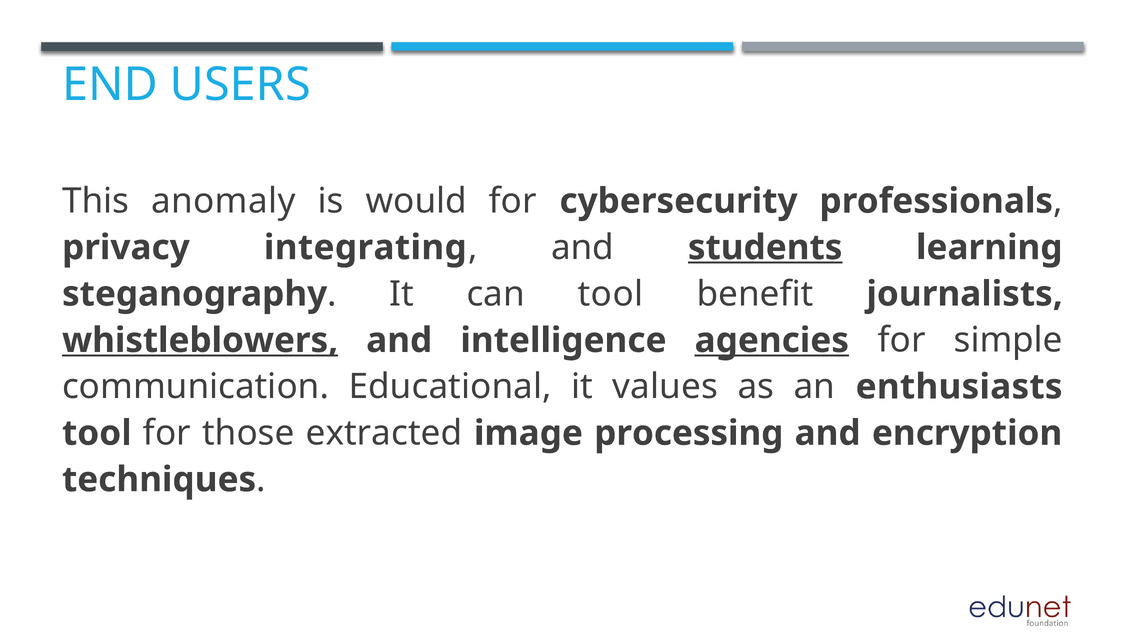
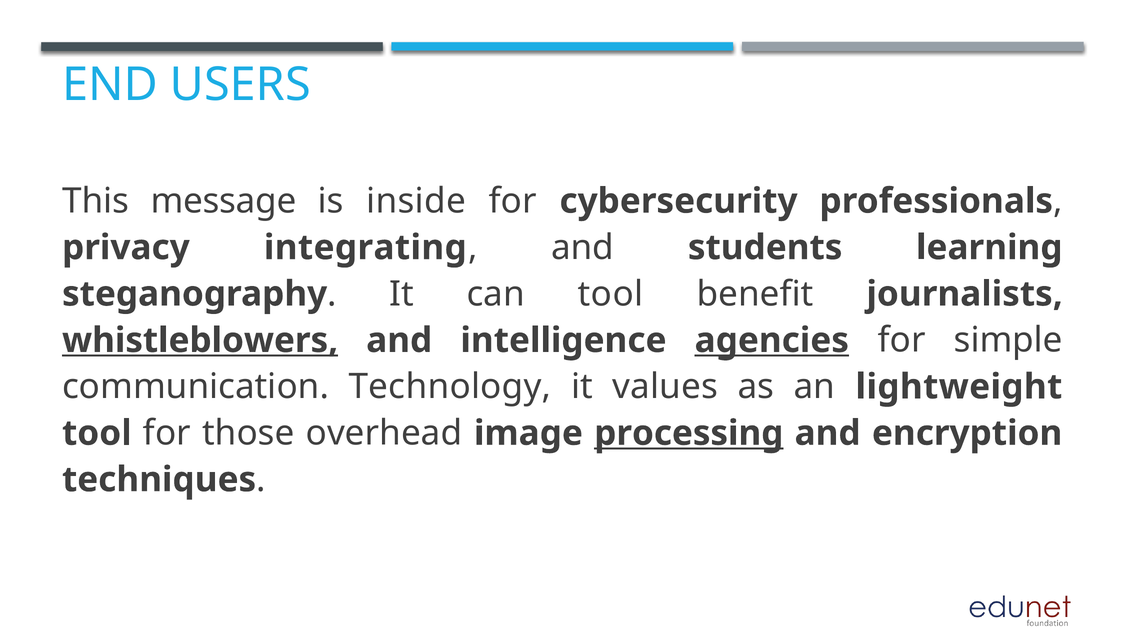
anomaly: anomaly -> message (224, 201)
would: would -> inside (416, 201)
students underline: present -> none (765, 247)
Educational: Educational -> Technology (450, 387)
enthusiasts: enthusiasts -> lightweight (959, 387)
extracted: extracted -> overhead (384, 433)
processing underline: none -> present (689, 433)
